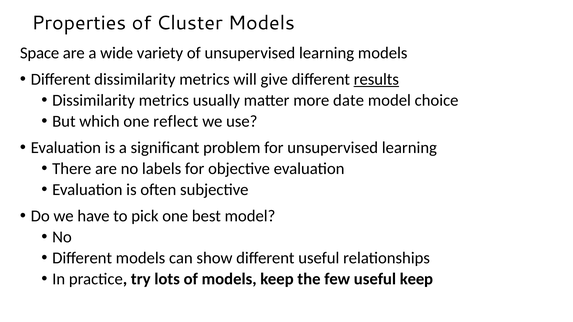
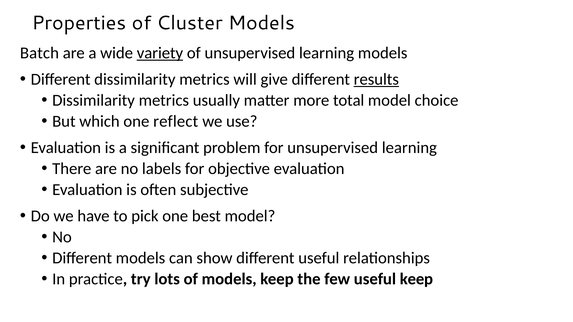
Space: Space -> Batch (39, 53)
variety underline: none -> present (160, 53)
date: date -> total (349, 101)
